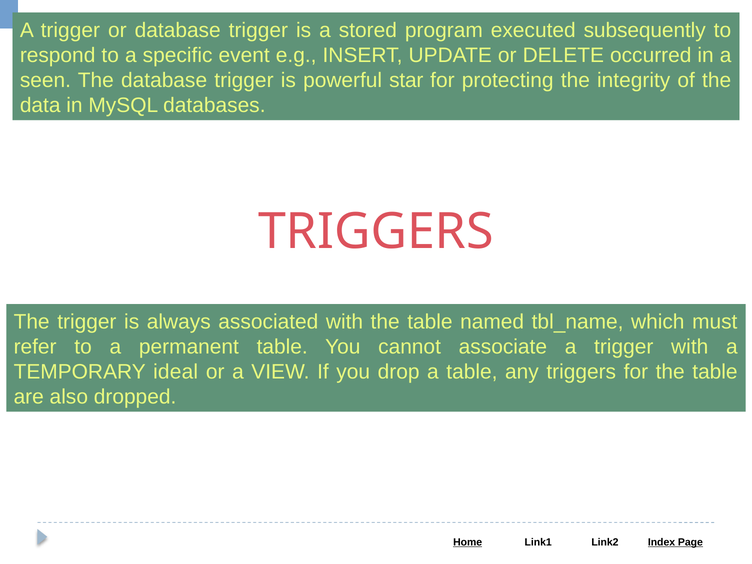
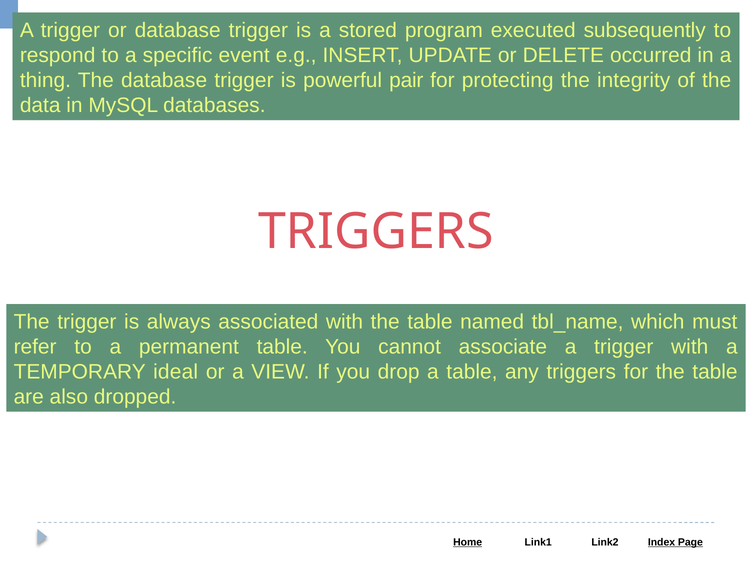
seen: seen -> thing (45, 80)
star: star -> pair (406, 80)
